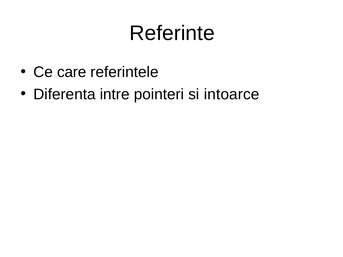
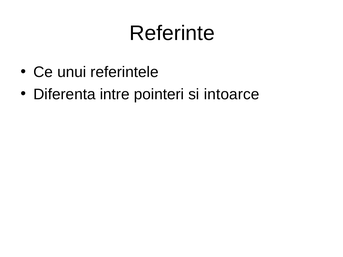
care: care -> unui (72, 72)
